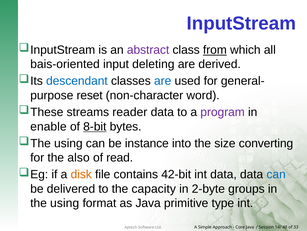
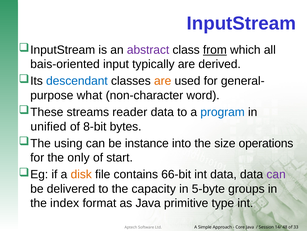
deleting: deleting -> typically (153, 64)
are colour: blue -> orange (163, 81)
reset: reset -> what (89, 95)
program colour: purple -> blue (223, 112)
enable: enable -> unified (48, 126)
8-bit underline: present -> none (95, 126)
converting: converting -> operations (266, 143)
also: also -> only (79, 157)
read: read -> start (120, 157)
42-bit: 42-bit -> 66-bit (176, 174)
can colour: blue -> purple (276, 174)
2-byte: 2-byte -> 5-byte (208, 188)
the using: using -> index (65, 203)
